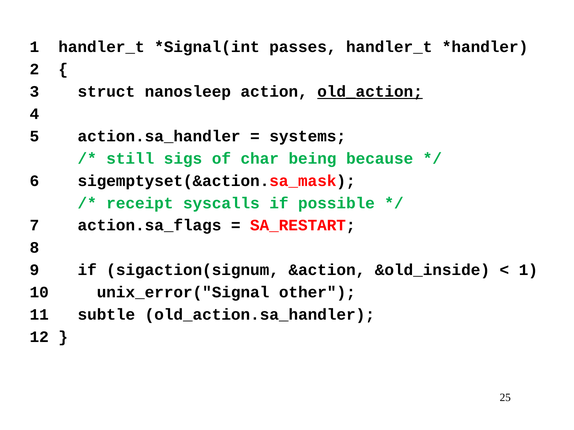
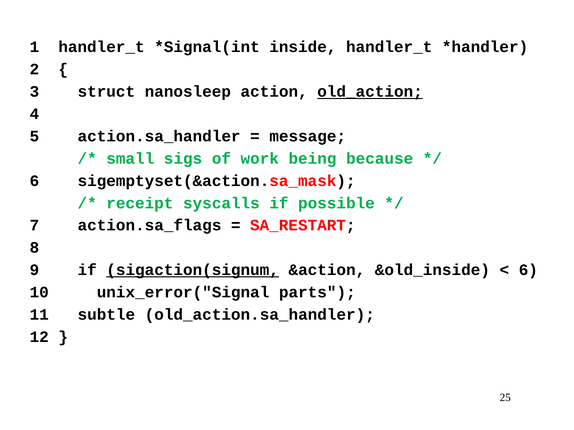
passes: passes -> inside (303, 47)
systems: systems -> message (308, 136)
still: still -> small (130, 159)
char: char -> work (260, 159)
sigaction(signum underline: none -> present (193, 270)
1: 1 -> 6 (528, 270)
other: other -> parts (317, 293)
